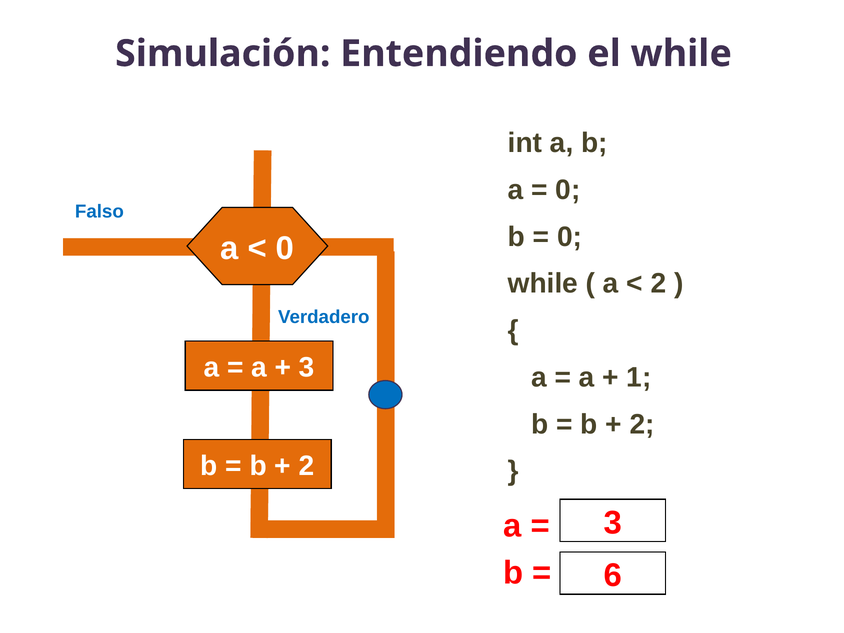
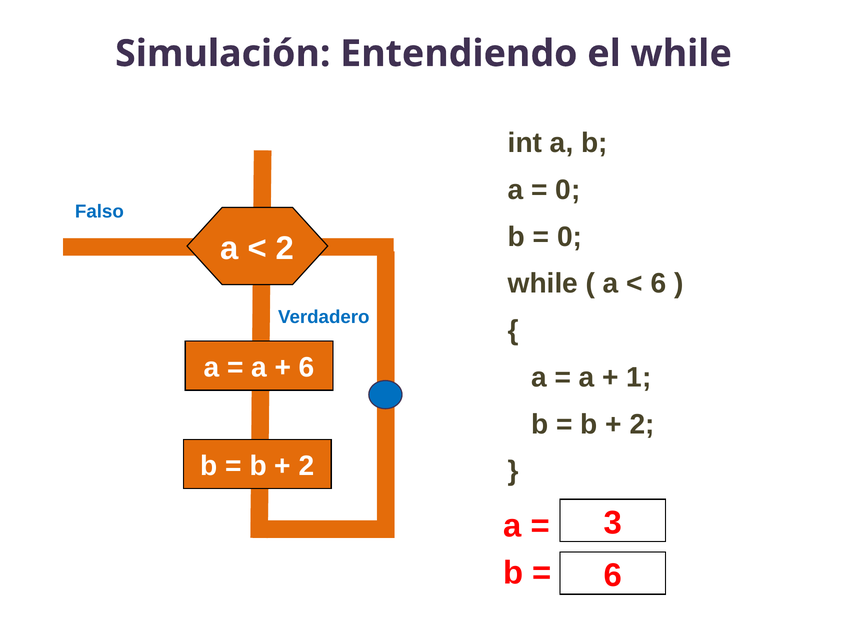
0: 0 -> 2 (285, 248)
2: 2 -> 6 (658, 284)
3: 3 -> 6 (307, 368)
